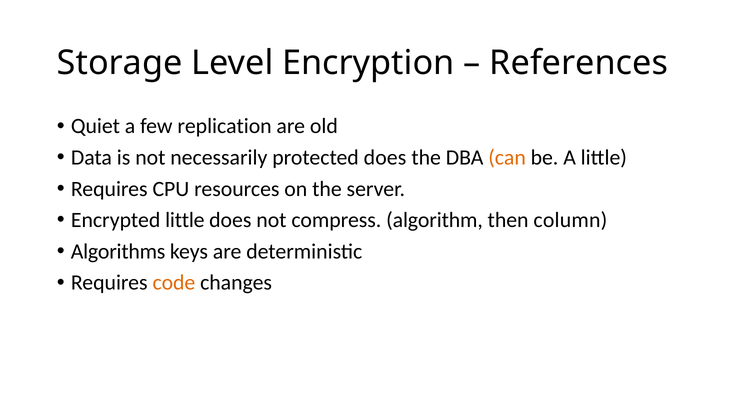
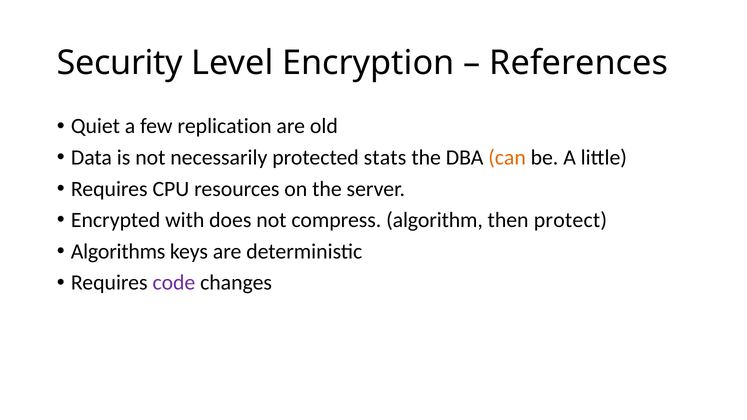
Storage: Storage -> Security (120, 63)
protected does: does -> stats (385, 158)
Encrypted little: little -> with (185, 220)
column: column -> protect (570, 220)
code colour: orange -> purple (174, 283)
